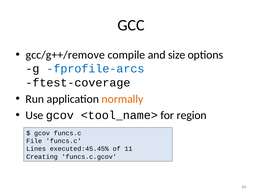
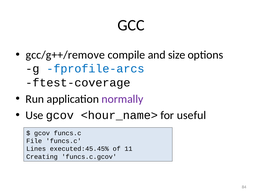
normally colour: orange -> purple (122, 99)
<tool_name>: <tool_name> -> <hour_name> (119, 116)
region: region -> useful (192, 116)
